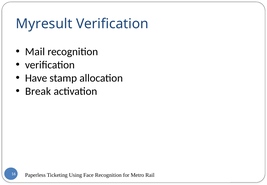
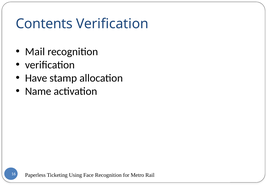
Myresult: Myresult -> Contents (44, 24)
Break: Break -> Name (38, 91)
